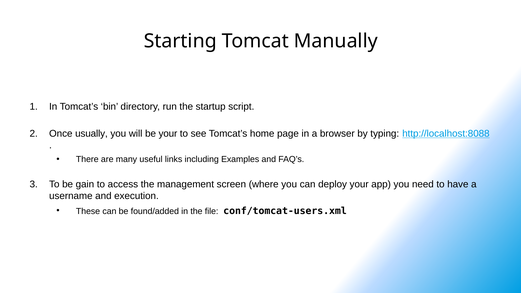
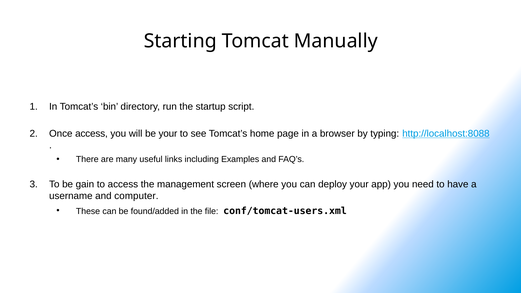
Once usually: usually -> access (91, 133)
execution: execution -> computer (136, 196)
